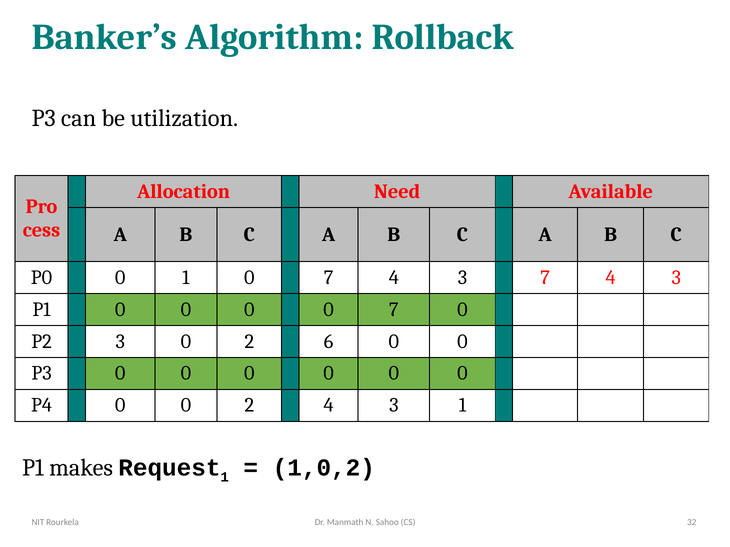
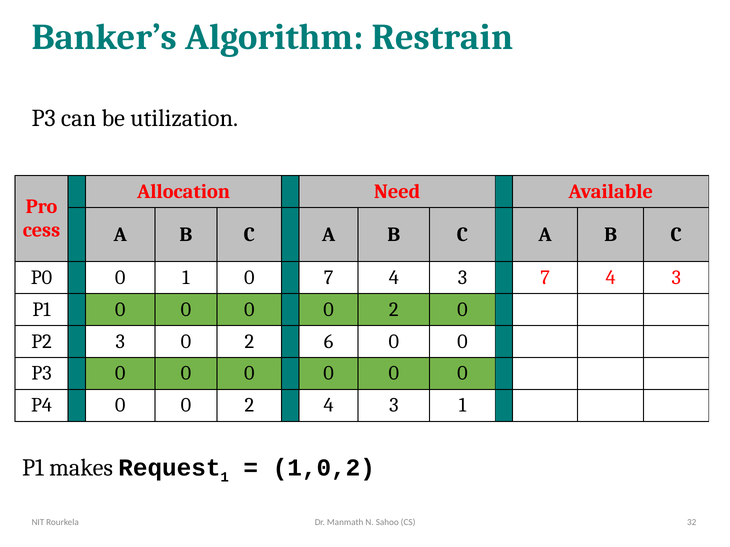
Rollback: Rollback -> Restrain (442, 37)
0 0 0 7: 7 -> 2 (394, 310)
